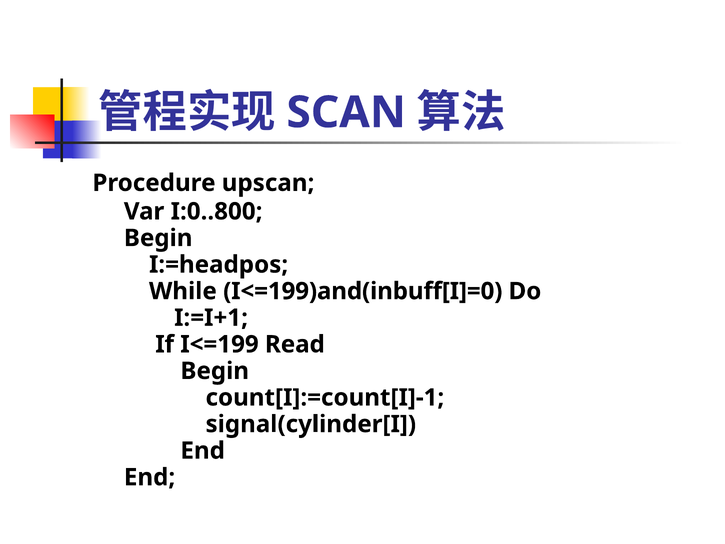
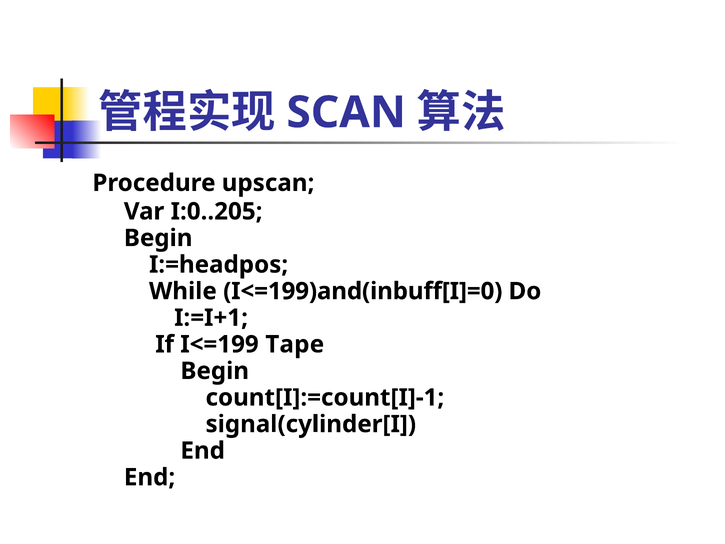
I:0..800: I:0..800 -> I:0..205 (217, 211)
Read: Read -> Tape (295, 344)
